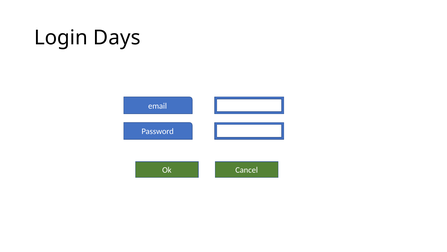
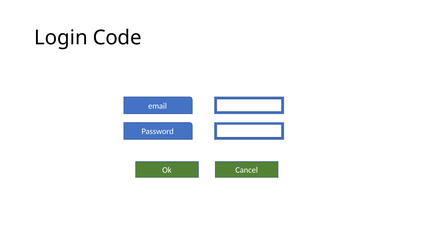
Days: Days -> Code (117, 38)
